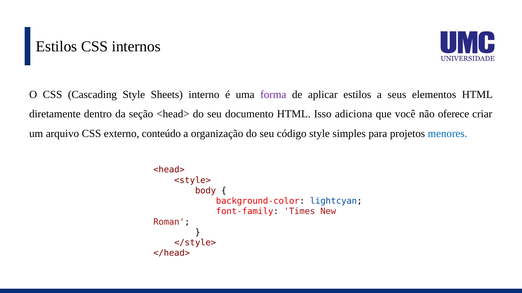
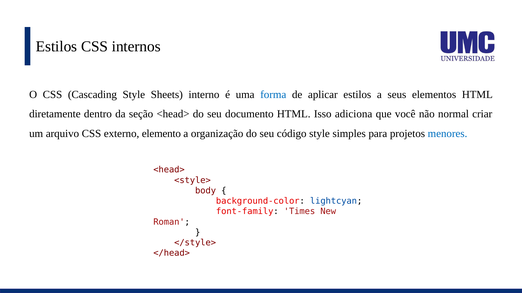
forma colour: purple -> blue (273, 95)
oferece: oferece -> normal (453, 114)
conteúdo: conteúdo -> elemento (161, 134)
